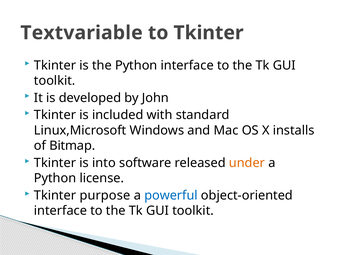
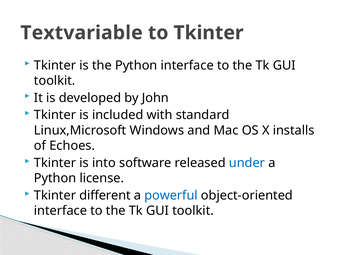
Bitmap: Bitmap -> Echoes (72, 146)
under colour: orange -> blue (247, 163)
purpose: purpose -> different (105, 195)
